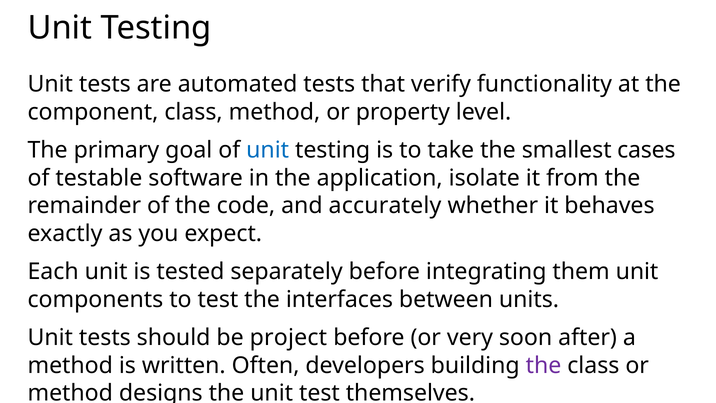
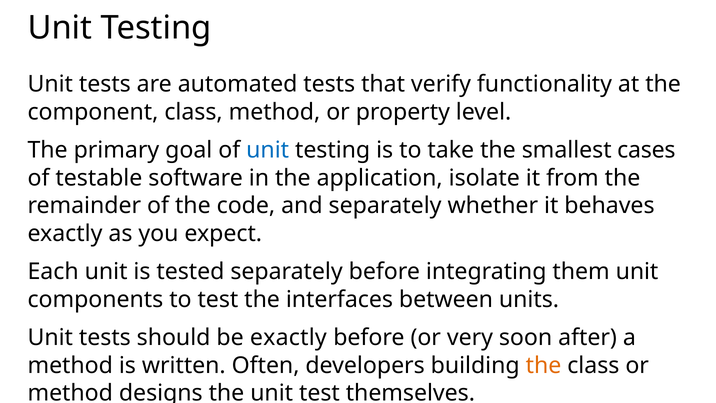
and accurately: accurately -> separately (385, 206)
be project: project -> exactly (288, 338)
the colour: purple -> orange (544, 365)
